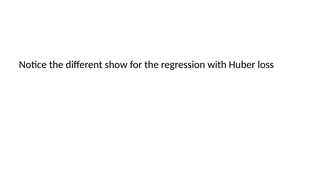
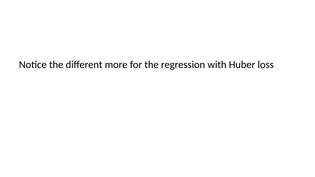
show: show -> more (116, 65)
